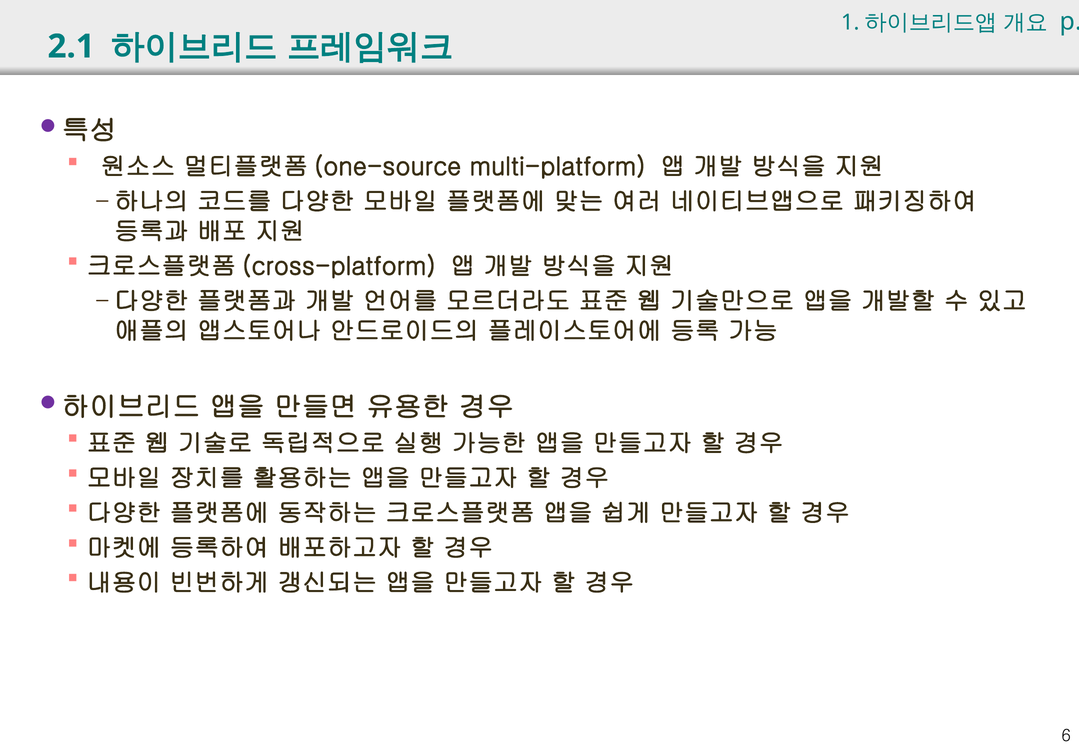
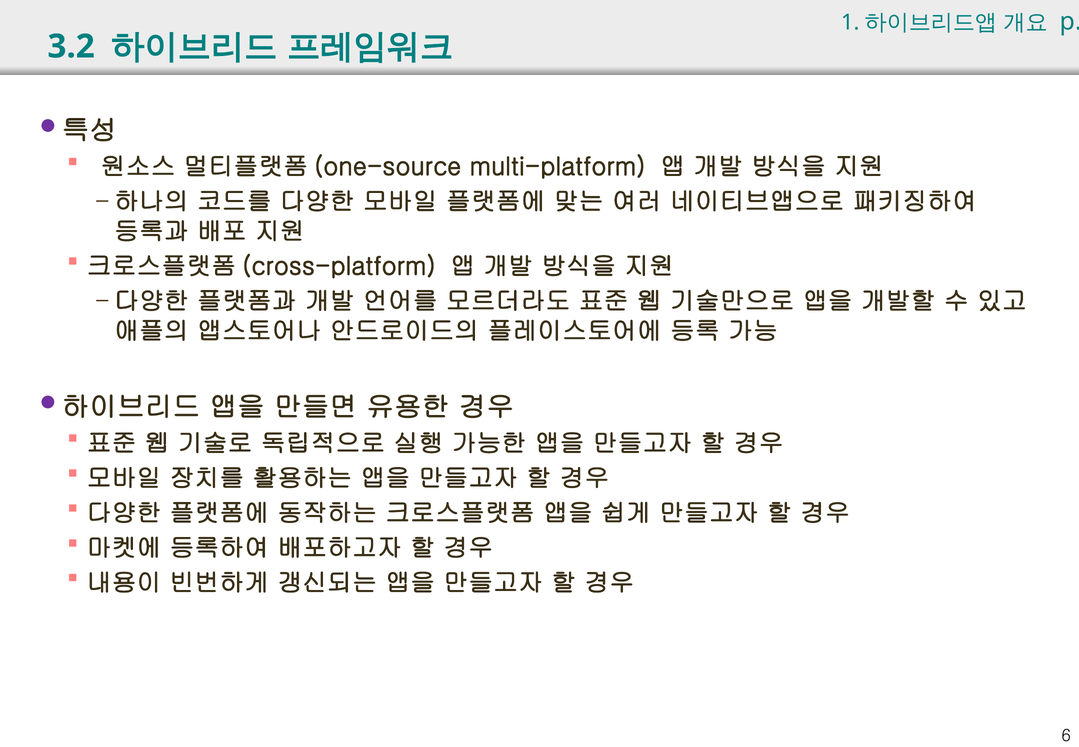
2.1: 2.1 -> 3.2 (71, 46)
